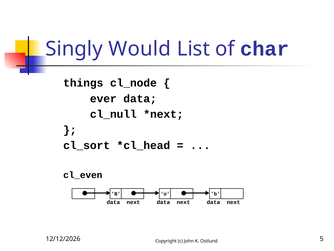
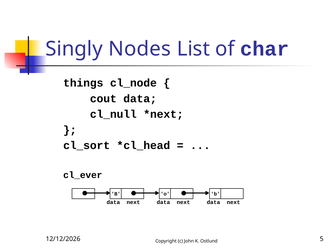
Would: Would -> Nodes (140, 49)
ever: ever -> cout (103, 98)
cl_even: cl_even -> cl_ever (83, 175)
